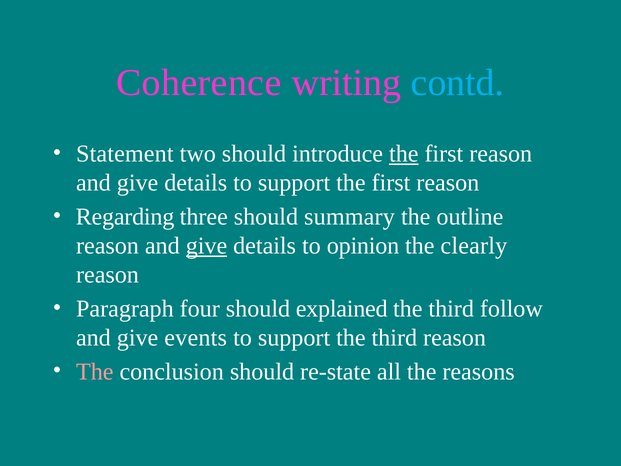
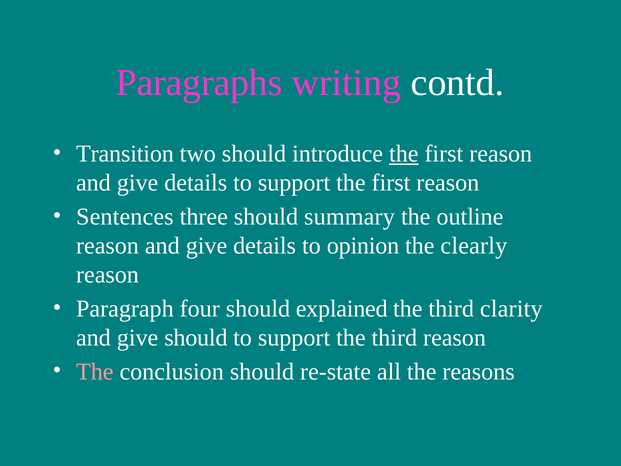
Coherence: Coherence -> Paragraphs (199, 83)
contd colour: light blue -> white (458, 83)
Statement: Statement -> Transition (125, 154)
Regarding: Regarding -> Sentences (125, 217)
give underline: present -> none (206, 246)
follow: follow -> clarity (511, 308)
give events: events -> should (196, 337)
